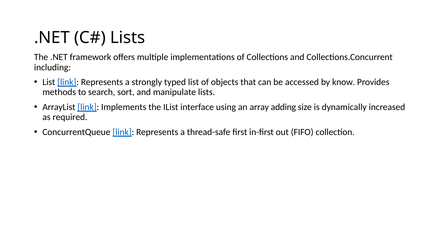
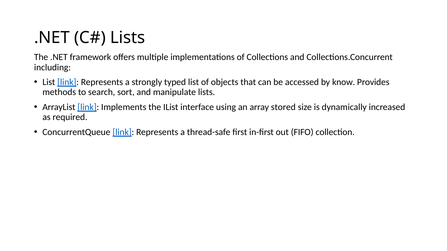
adding: adding -> stored (283, 107)
